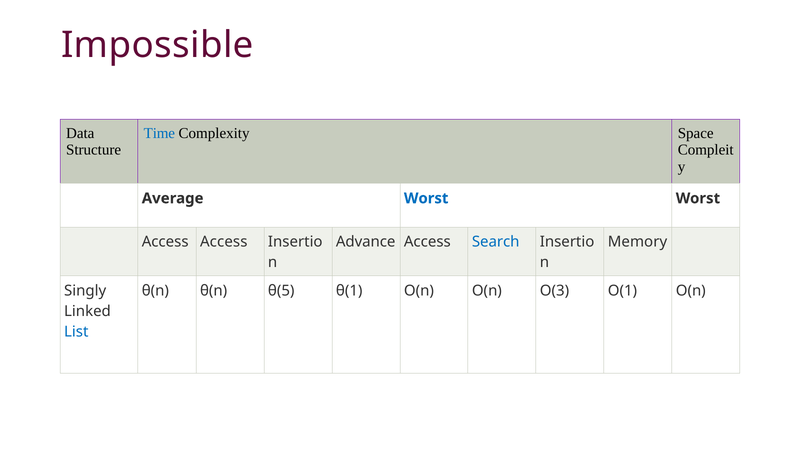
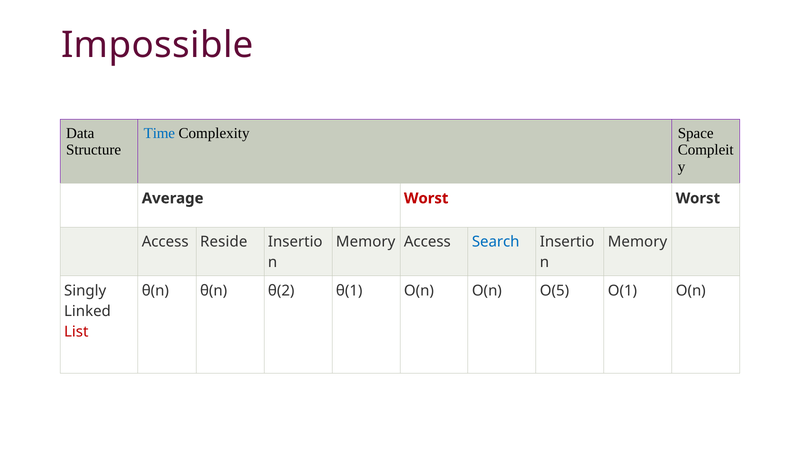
Worst colour: blue -> red (426, 198)
Access Access: Access -> Reside (224, 242)
Advance: Advance -> Memory (366, 242)
θ(5: θ(5 -> θ(2 (281, 291)
O(3: O(3 -> O(5 (555, 291)
List colour: blue -> red (76, 332)
